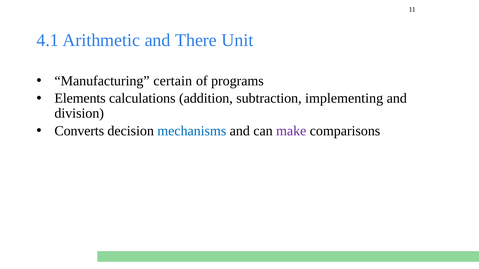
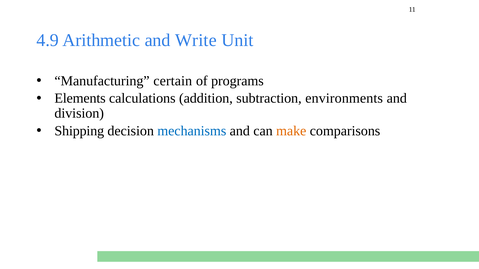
4.1: 4.1 -> 4.9 (48, 40)
There: There -> Write (196, 40)
implementing: implementing -> environments (344, 99)
Converts: Converts -> Shipping (79, 131)
make colour: purple -> orange (291, 131)
